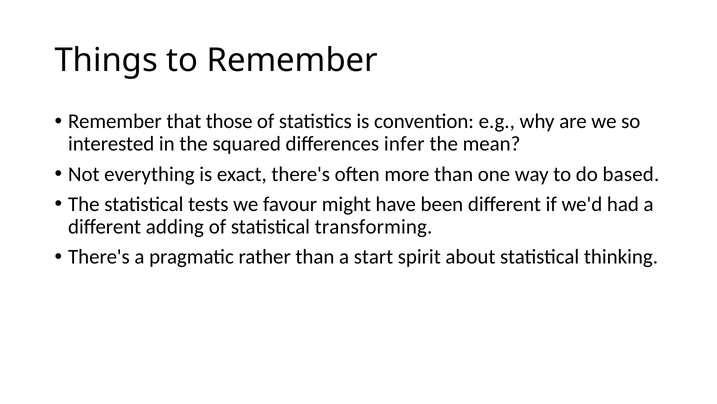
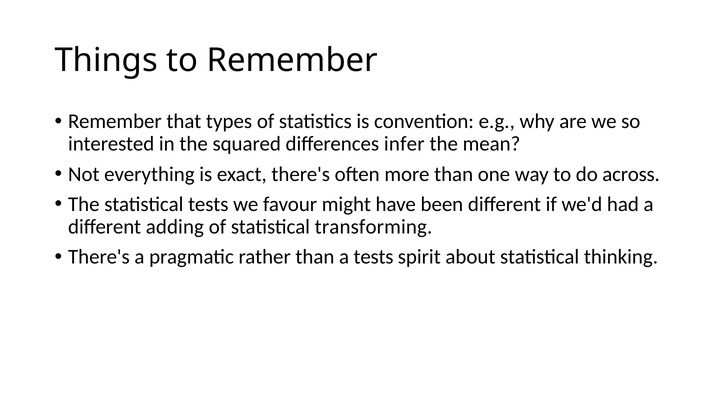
those: those -> types (229, 121)
based: based -> across (631, 174)
a start: start -> tests (374, 257)
